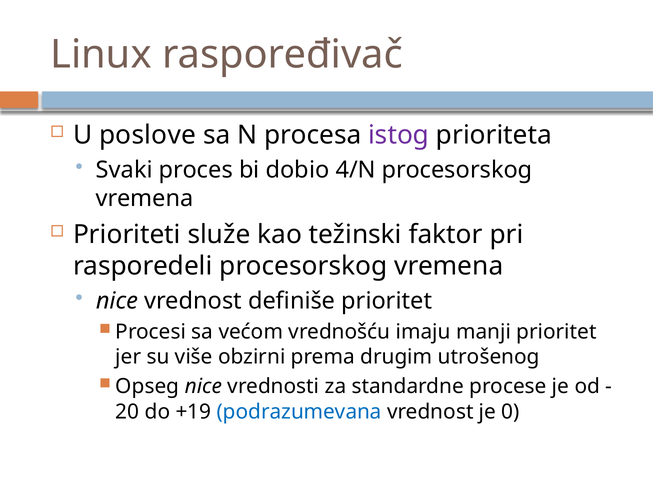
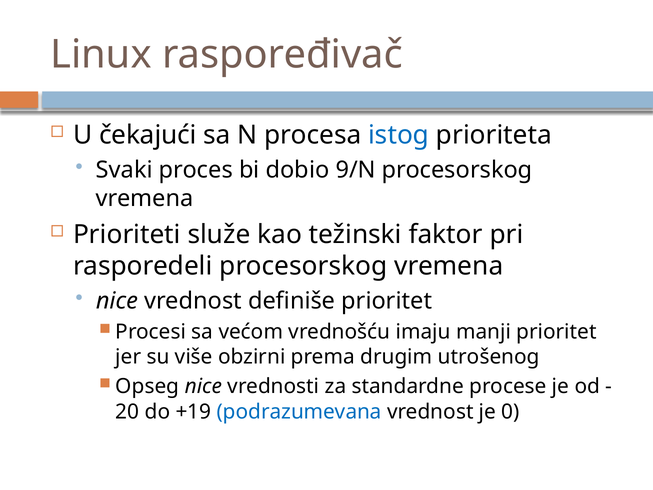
poslove: poslove -> čekajući (148, 135)
istog colour: purple -> blue (399, 135)
4/N: 4/N -> 9/N (356, 170)
